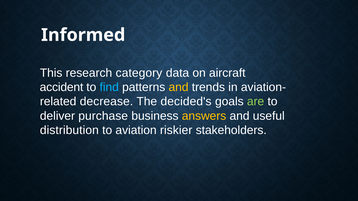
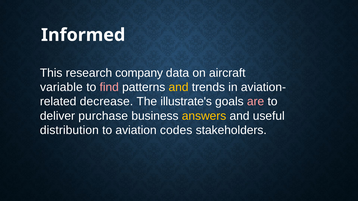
category: category -> company (139, 73)
accident: accident -> variable (61, 87)
find colour: light blue -> pink (109, 87)
decided's: decided's -> illustrate's (186, 102)
are colour: light green -> pink (256, 102)
riskier: riskier -> codes (176, 130)
